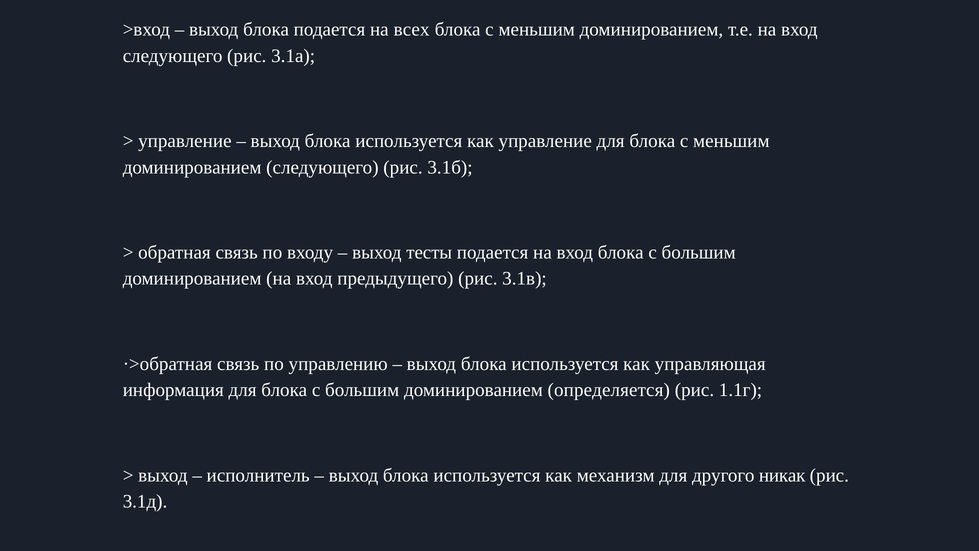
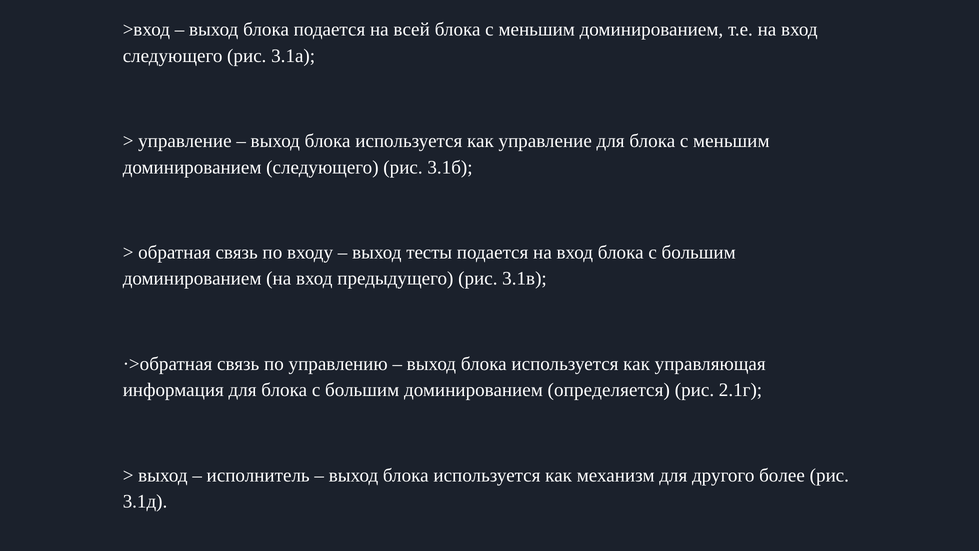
всех: всех -> всей (412, 30)
1.1г: 1.1г -> 2.1г (740, 390)
никак: никак -> более (782, 475)
